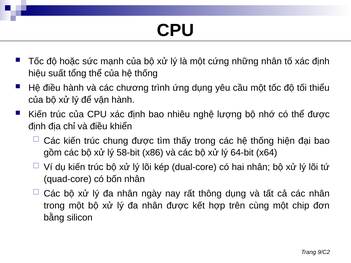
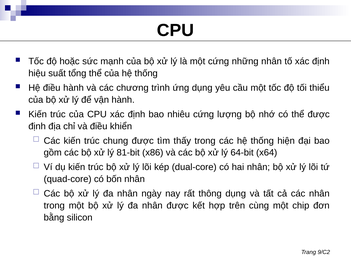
nhiêu nghệ: nghệ -> cứng (204, 114)
58-bit: 58-bit -> 81-bit (128, 153)
